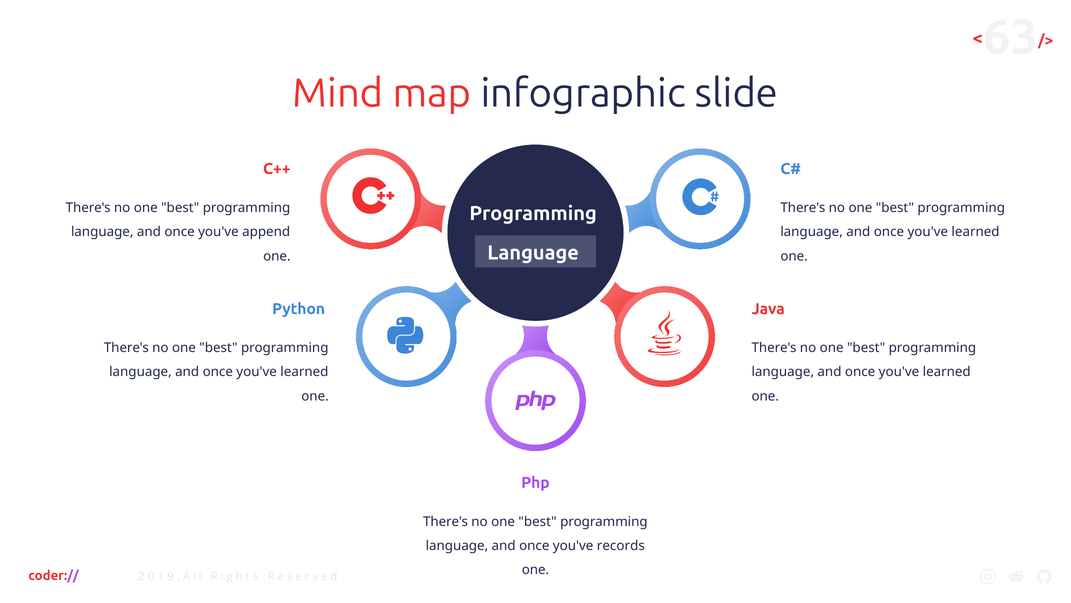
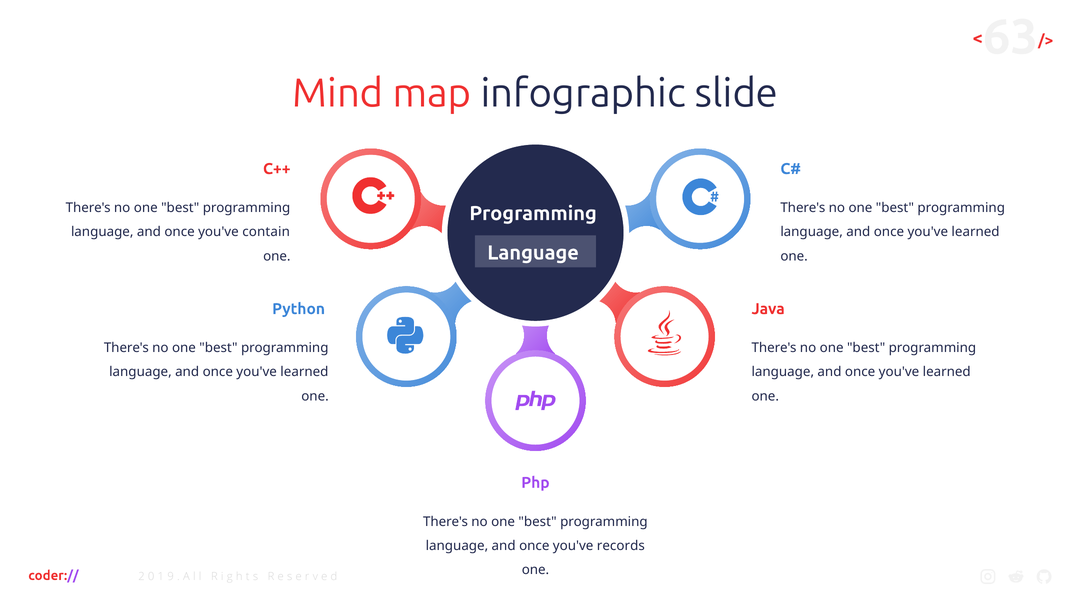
append: append -> contain (266, 232)
